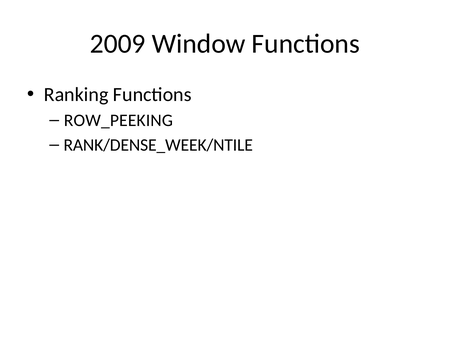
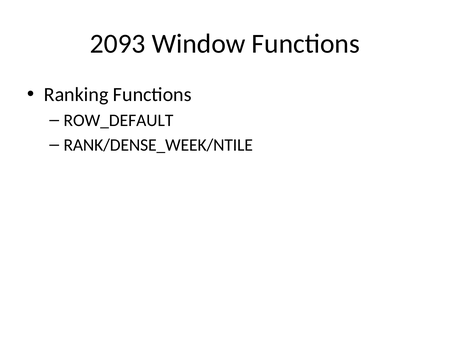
2009: 2009 -> 2093 (118, 44)
ROW_PEEKING: ROW_PEEKING -> ROW_DEFAULT (118, 120)
